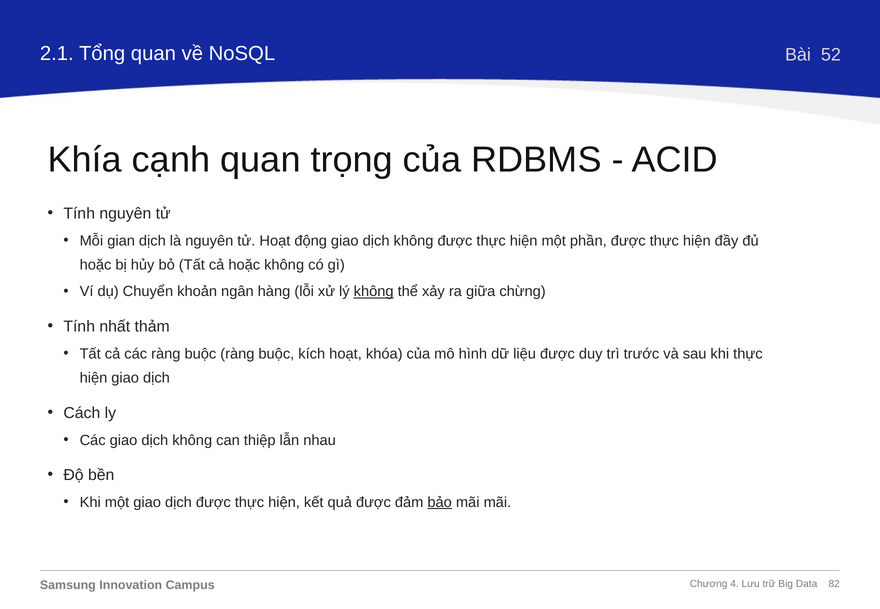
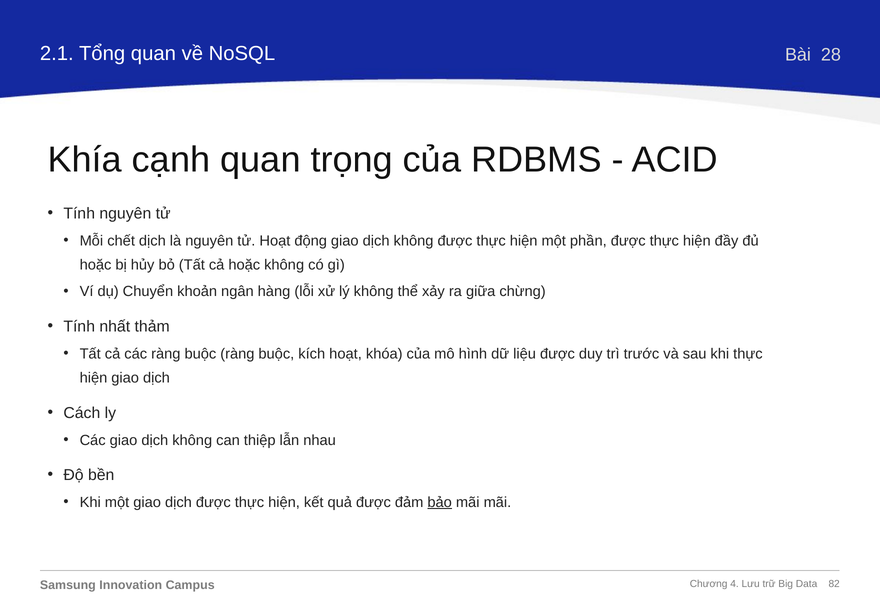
52: 52 -> 28 (831, 55)
gian: gian -> chết (121, 241)
không underline: present -> none (374, 292)
